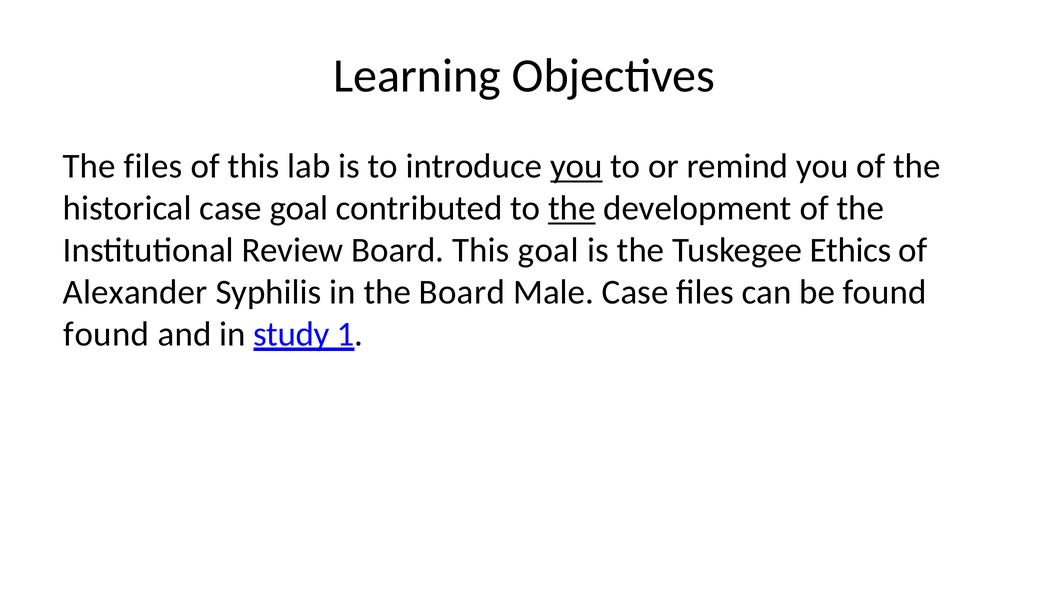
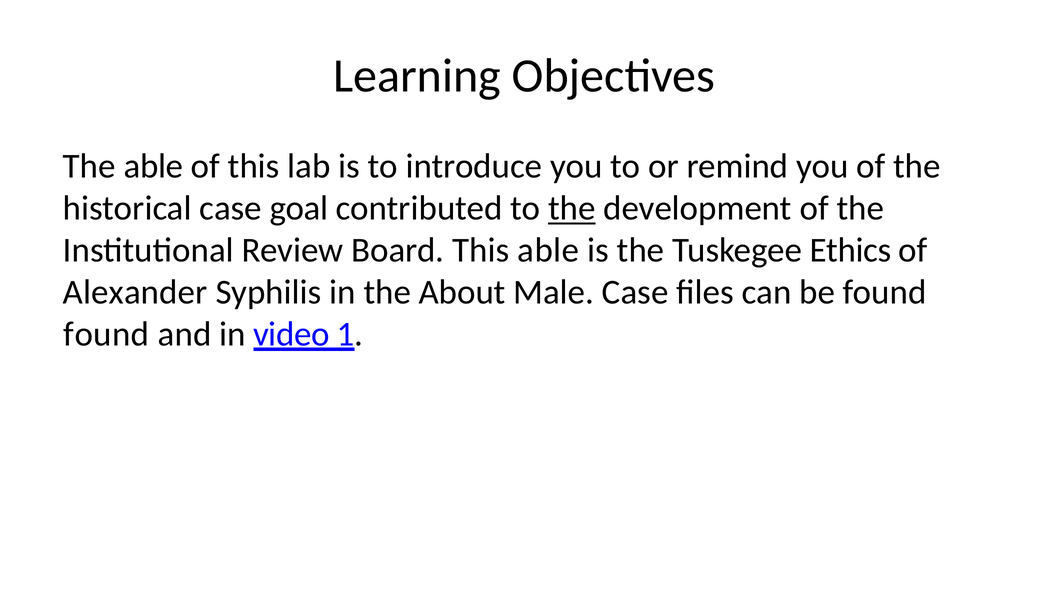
The files: files -> able (153, 166)
you underline: present -> none (576, 166)
This goal: goal -> able (548, 250)
the Board: Board -> About (462, 292)
study: study -> video (291, 334)
